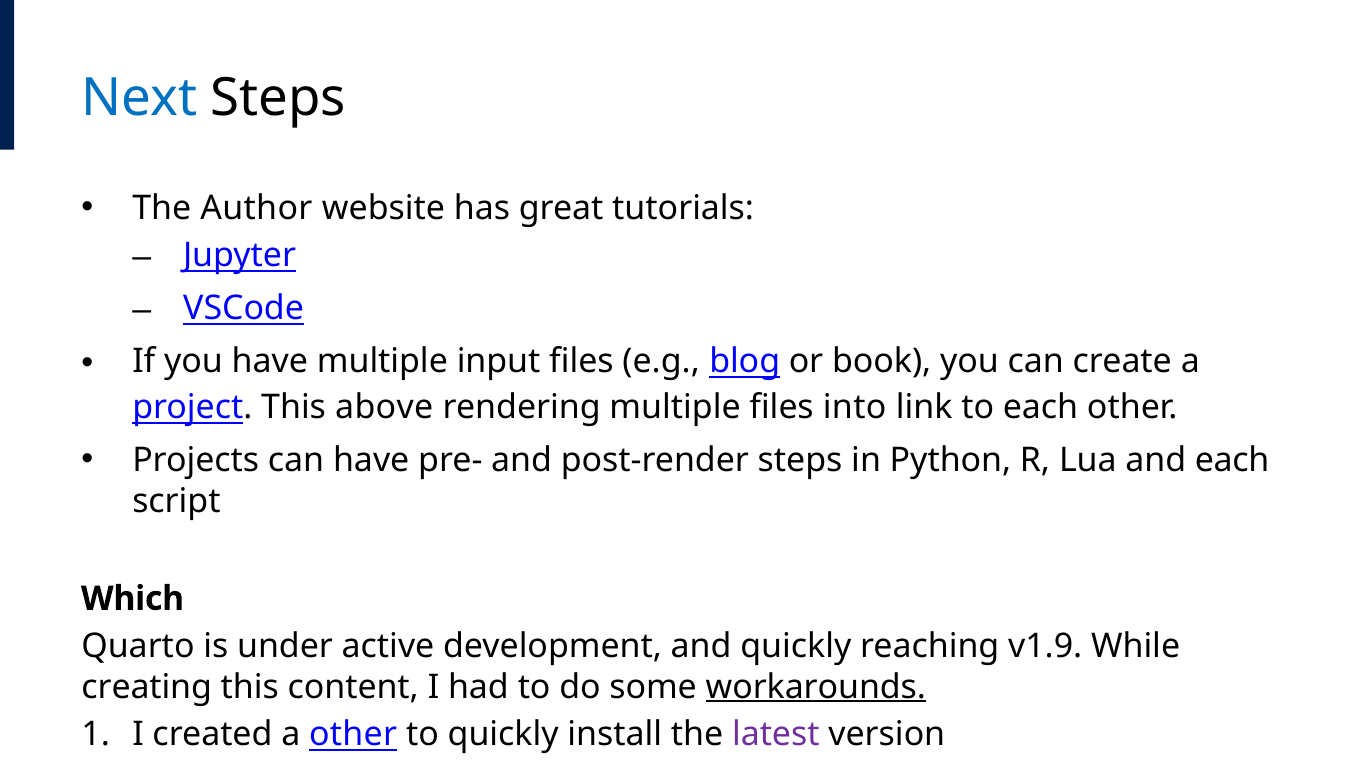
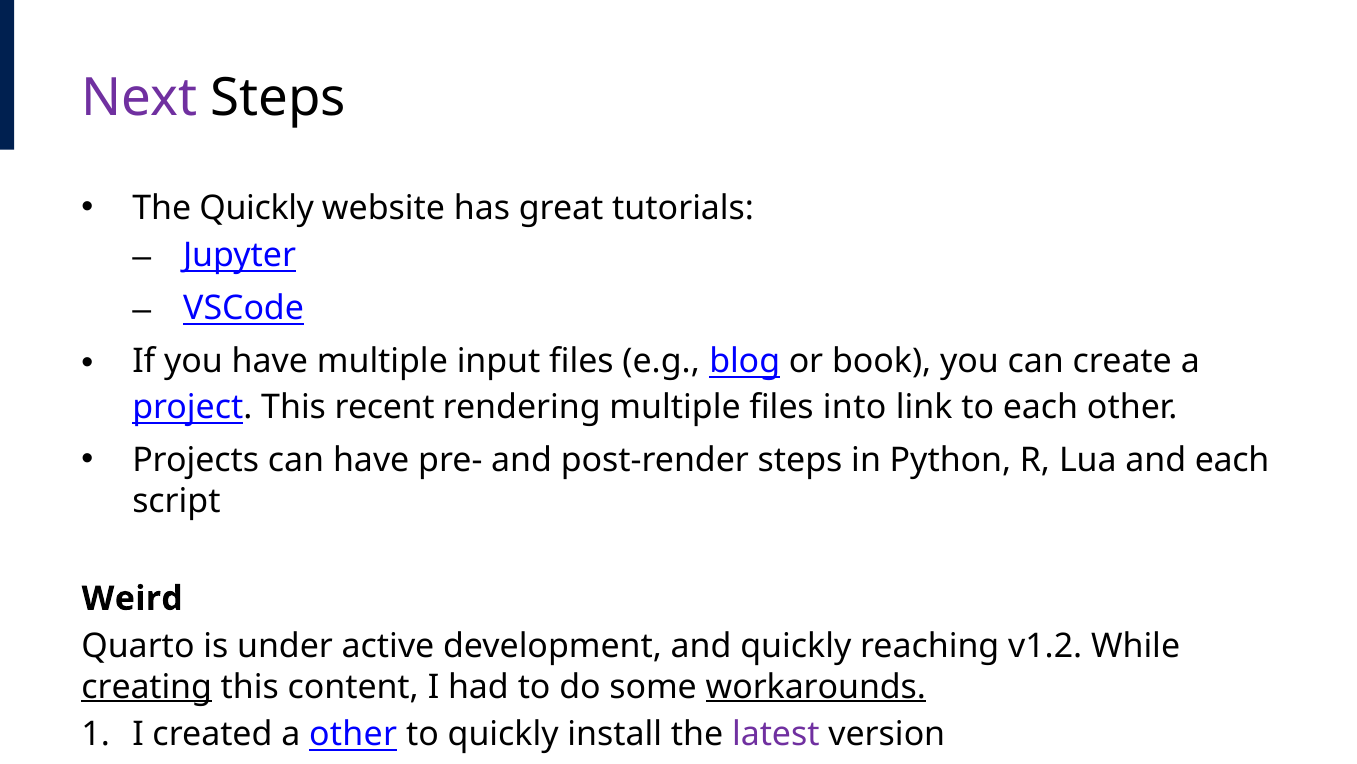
Next colour: blue -> purple (139, 98)
The Author: Author -> Quickly (257, 208)
above: above -> recent (385, 407)
Which: Which -> Weird (132, 598)
v1.9: v1.9 -> v1.2 (1045, 646)
creating underline: none -> present (147, 686)
